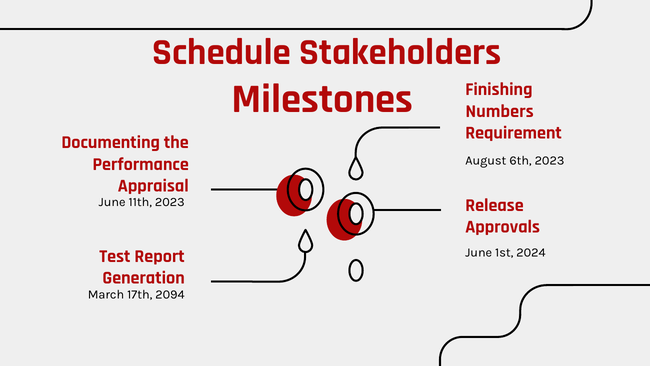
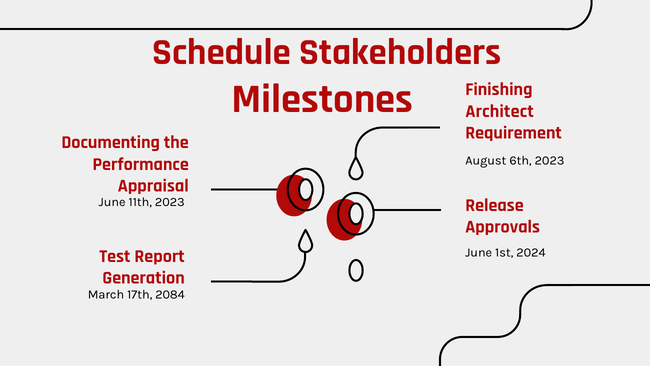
Numbers: Numbers -> Architect (500, 111)
2094: 2094 -> 2084 (170, 294)
